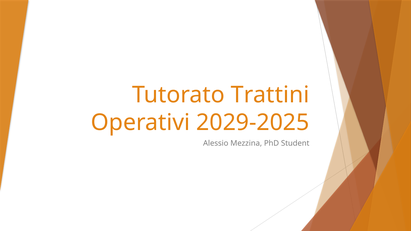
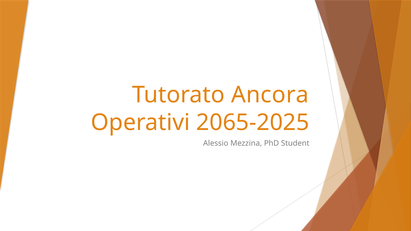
Trattini: Trattini -> Ancora (270, 95)
2029-2025: 2029-2025 -> 2065-2025 (253, 123)
